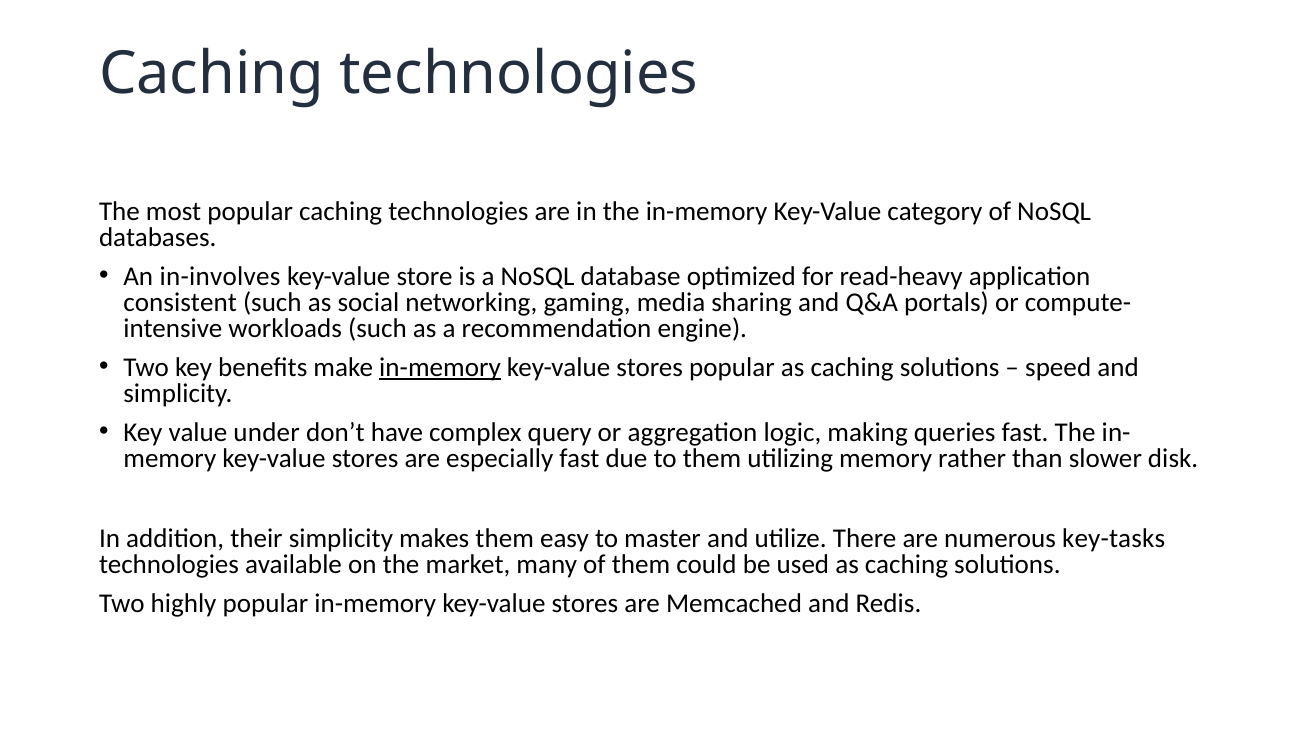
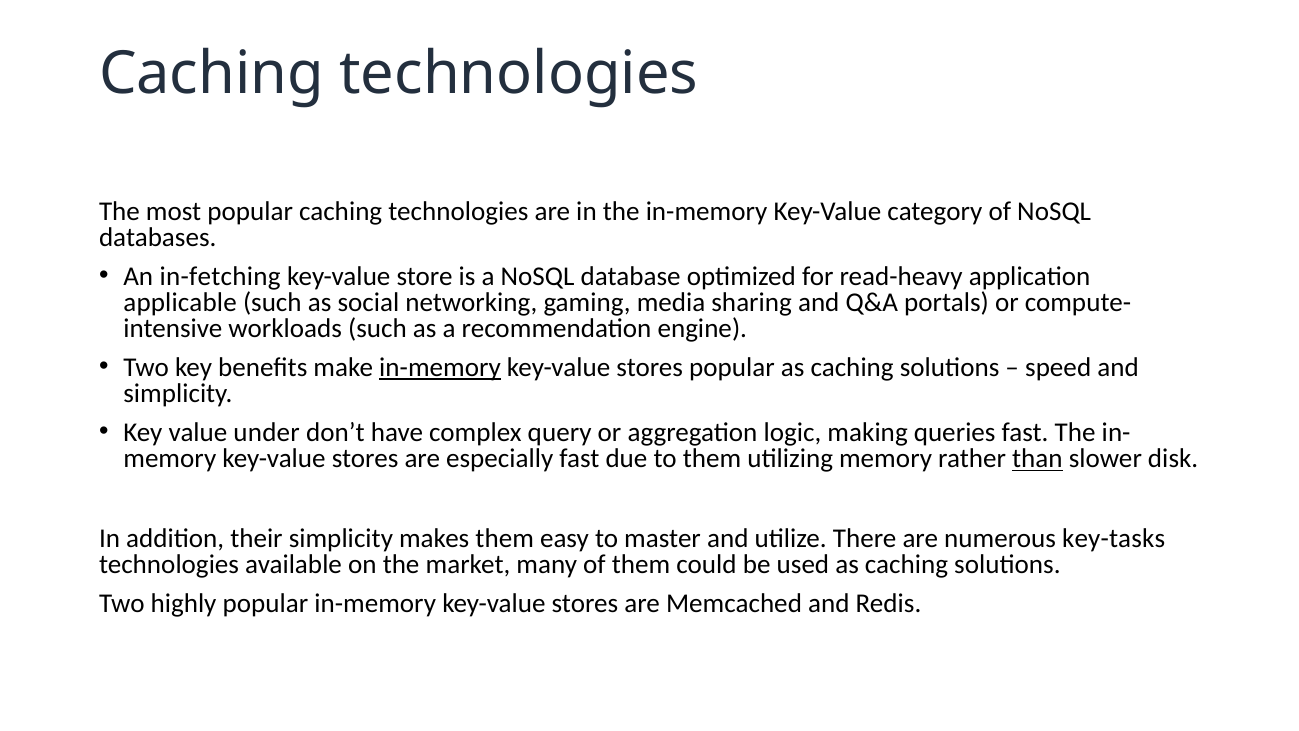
in-involves: in-involves -> in-fetching (220, 276)
consistent: consistent -> applicable (180, 303)
than underline: none -> present (1037, 458)
